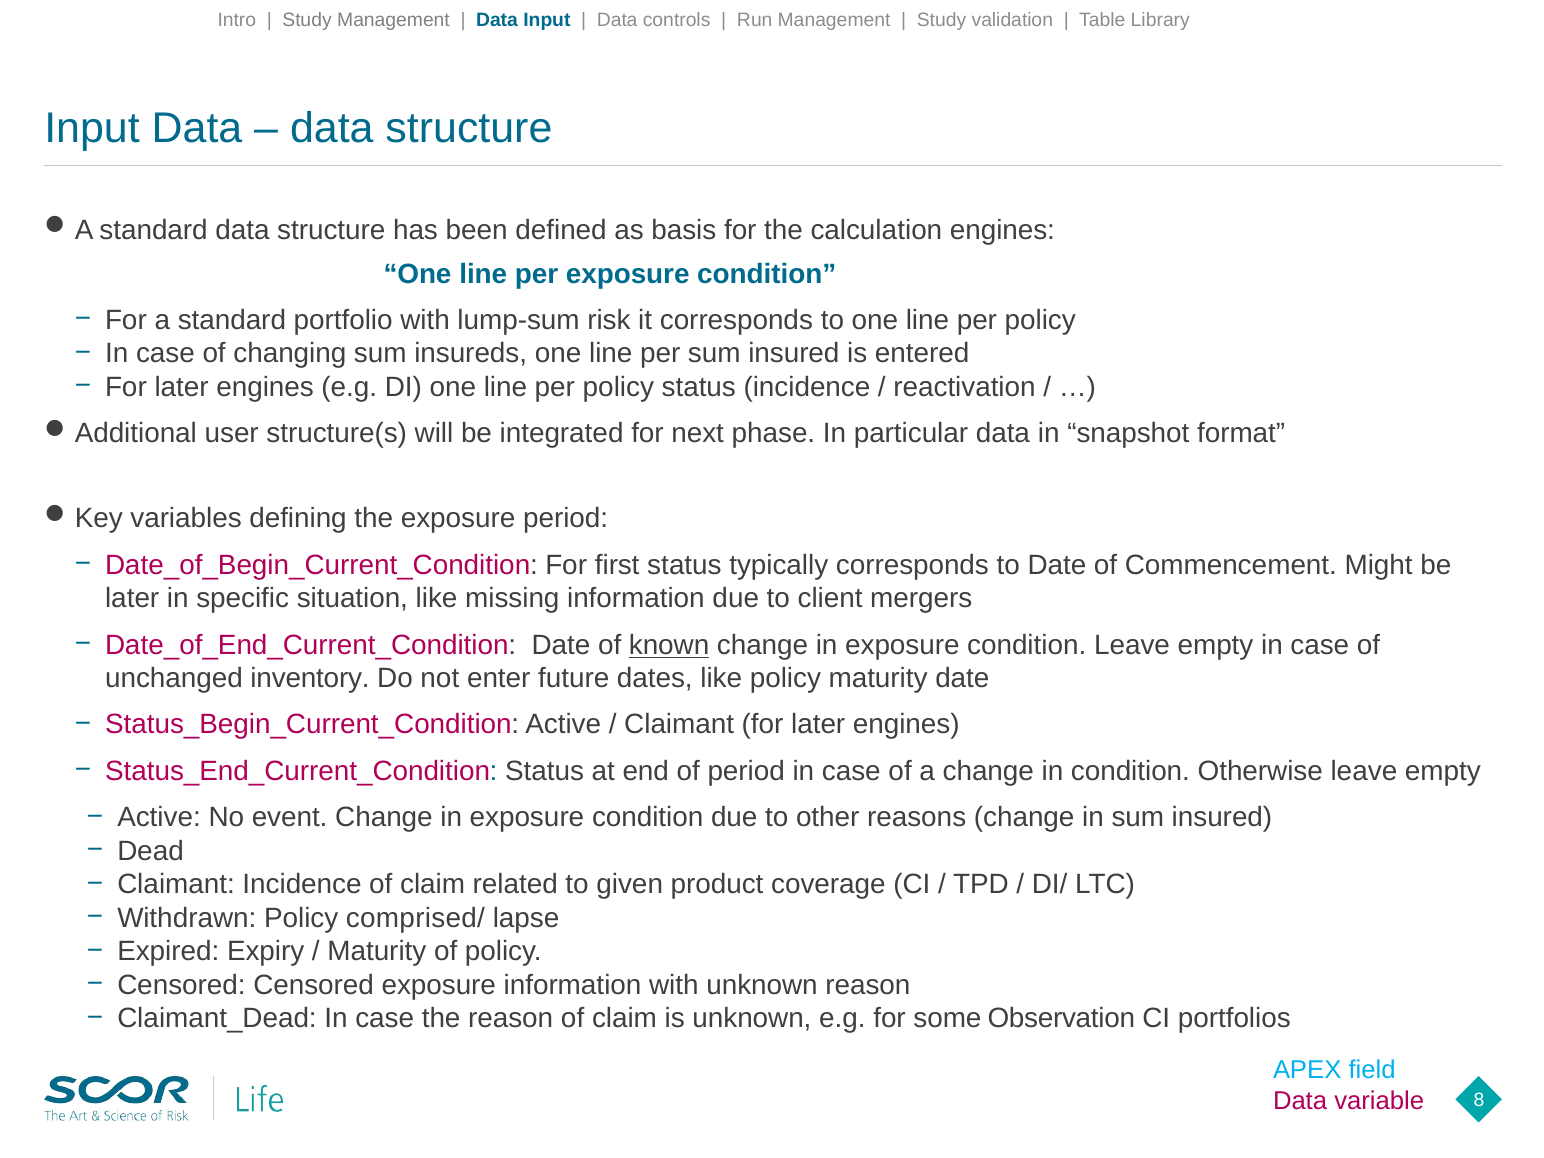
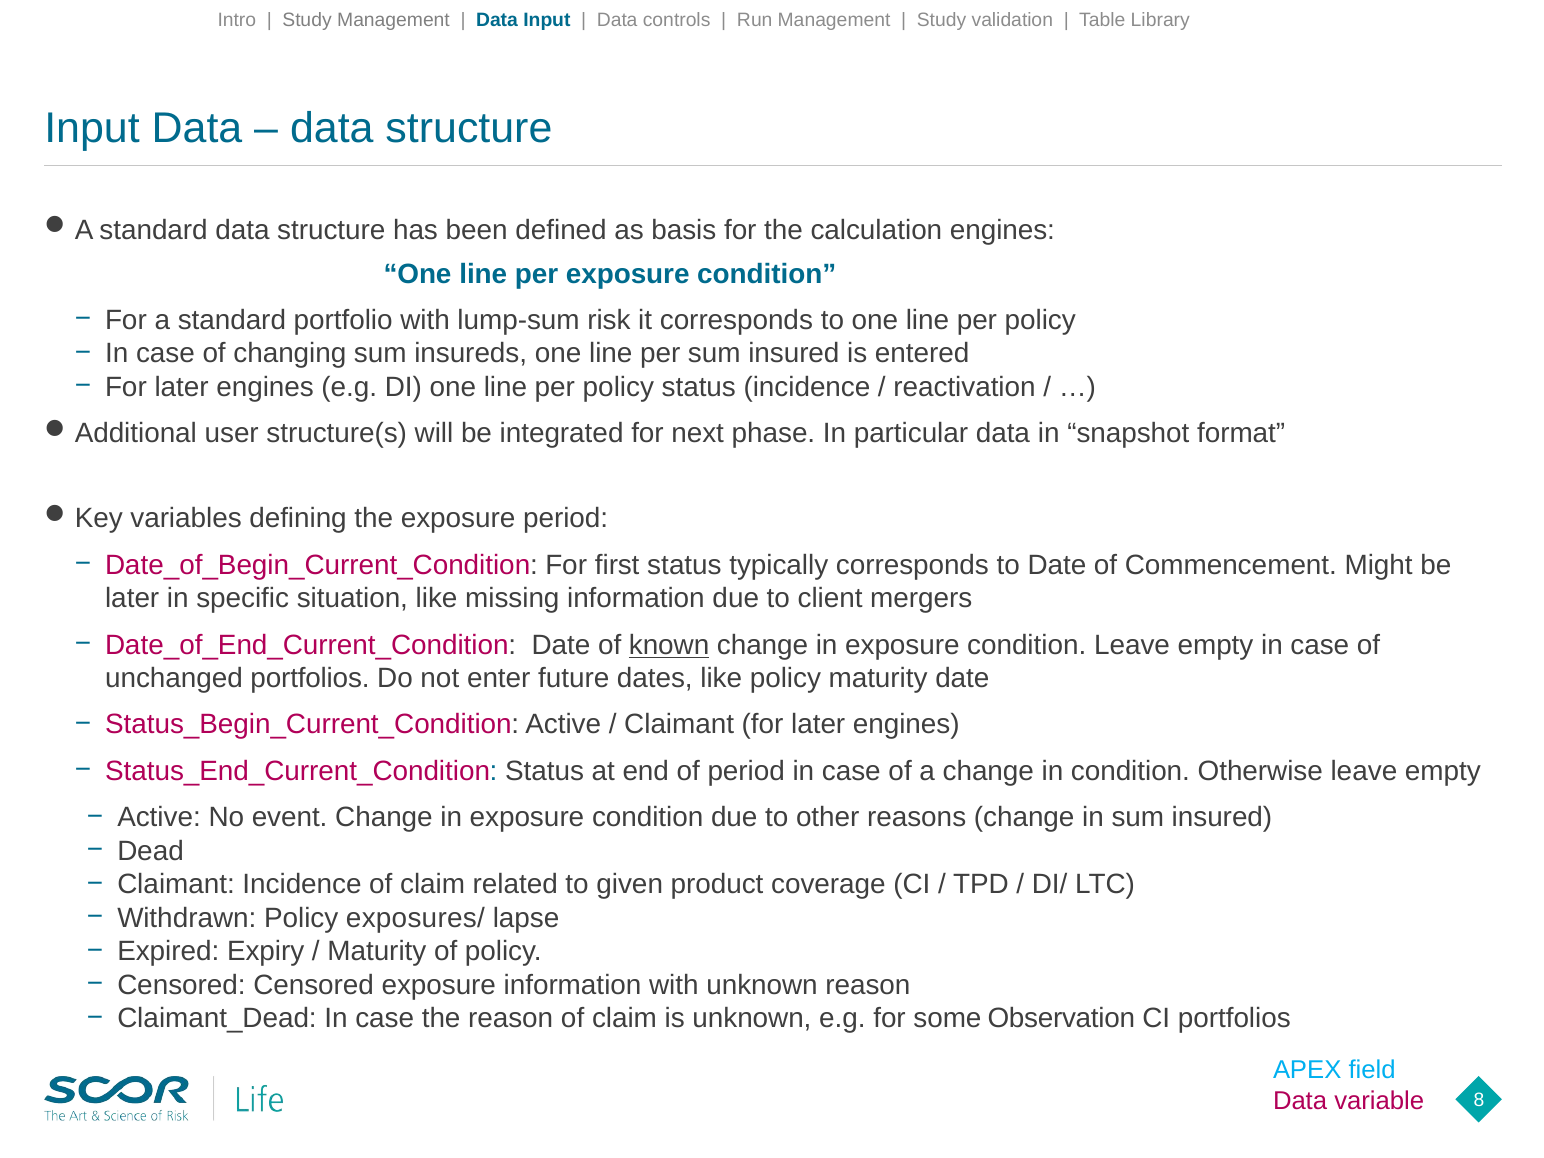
unchanged inventory: inventory -> portfolios (310, 678)
comprised/: comprised/ -> exposures/ (415, 918)
